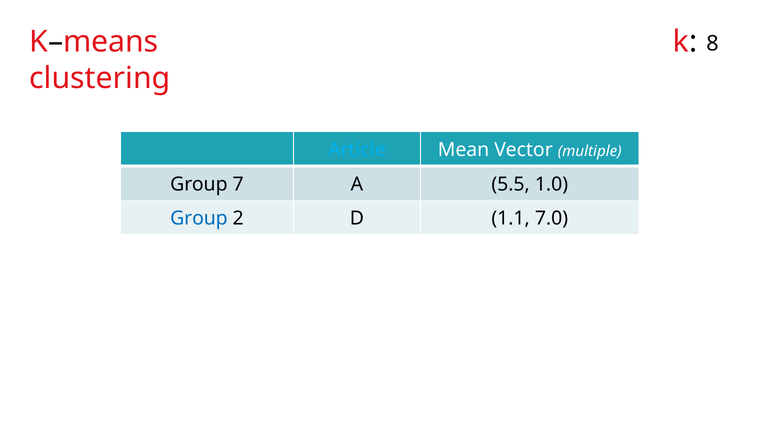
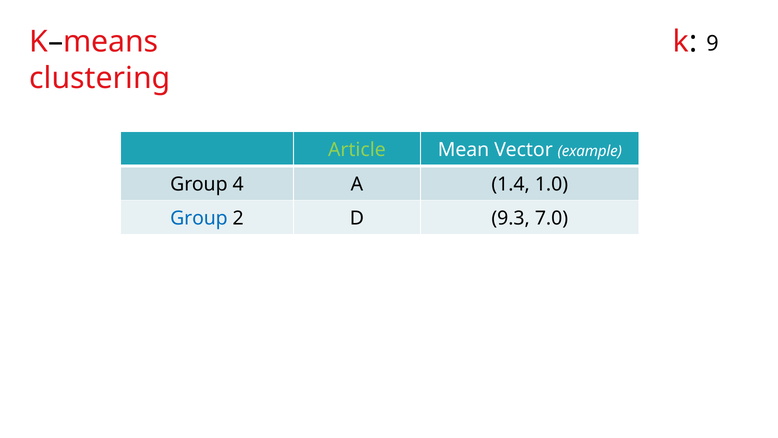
8: 8 -> 9 (713, 44)
Article colour: light blue -> light green (357, 150)
multiple: multiple -> example (590, 151)
7: 7 -> 4 (238, 184)
5.5: 5.5 -> 1.4 (511, 184)
1.1: 1.1 -> 9.3 (511, 218)
